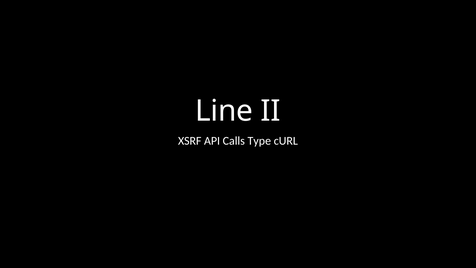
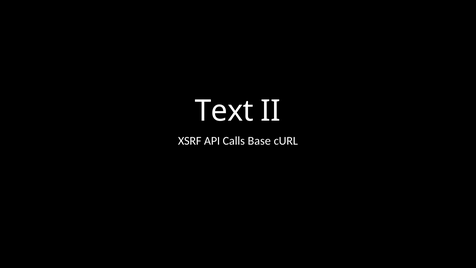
Line: Line -> Text (224, 111)
Type: Type -> Base (259, 141)
